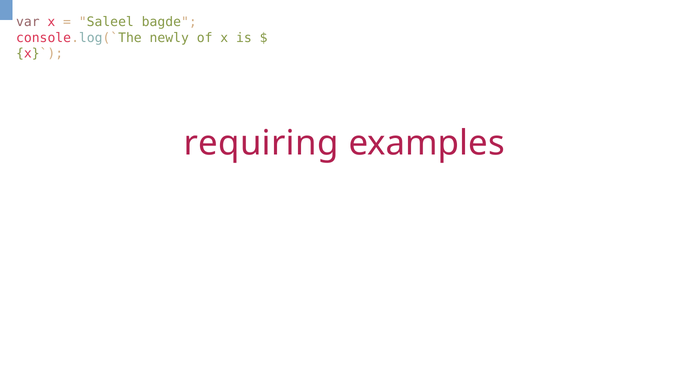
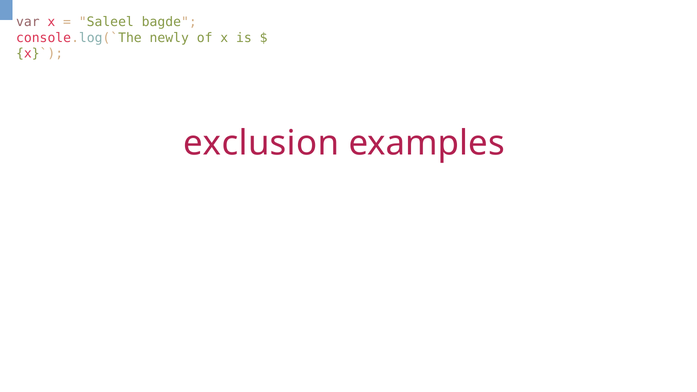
requiring: requiring -> exclusion (261, 144)
